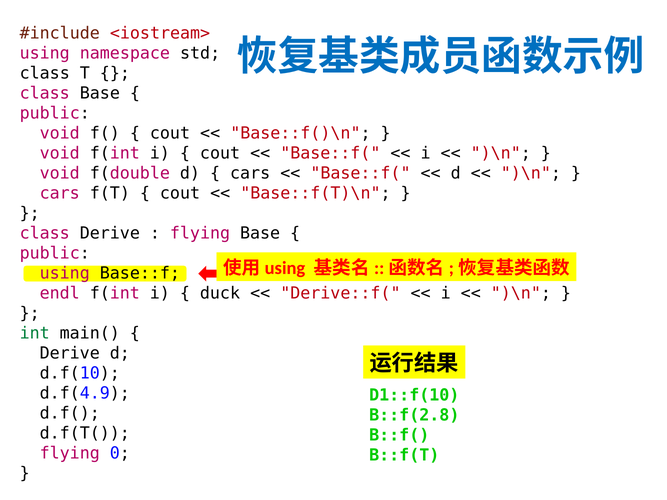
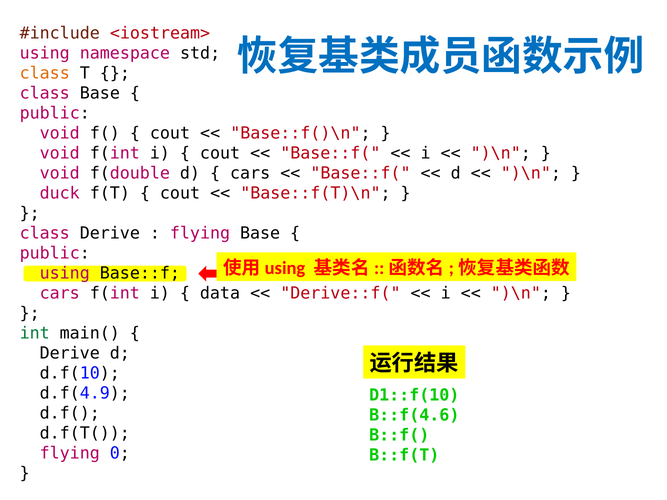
class colour: black -> orange (45, 73)
cars: cars -> duck (60, 194)
endl: endl -> cars (60, 294)
duck: duck -> data (220, 294)
B::f(2.8: B::f(2.8 -> B::f(4.6 (414, 415)
